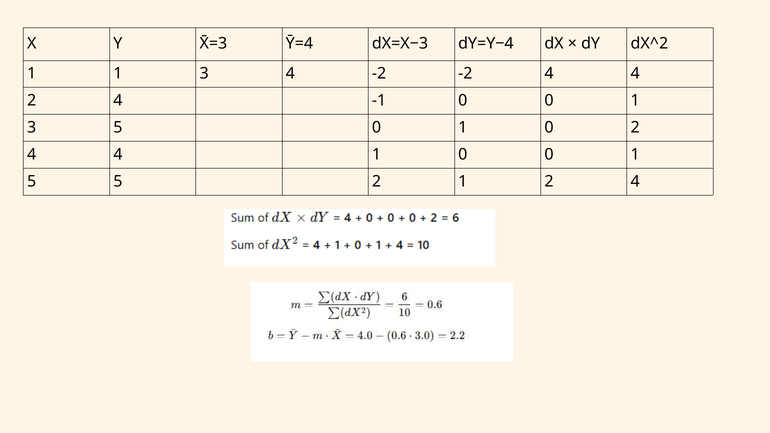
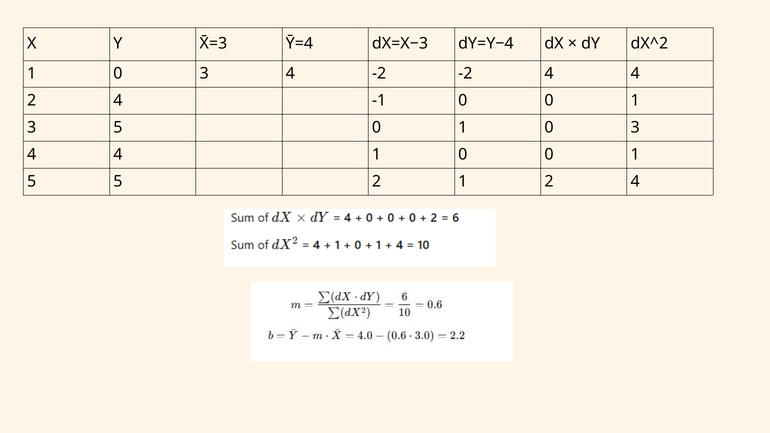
1: 1 -> 0 (118, 73)
0 1 0 2: 2 -> 3 (635, 127)
